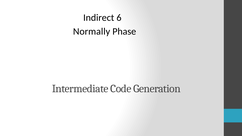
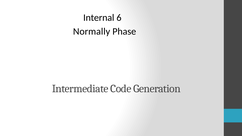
Indirect: Indirect -> Internal (99, 18)
